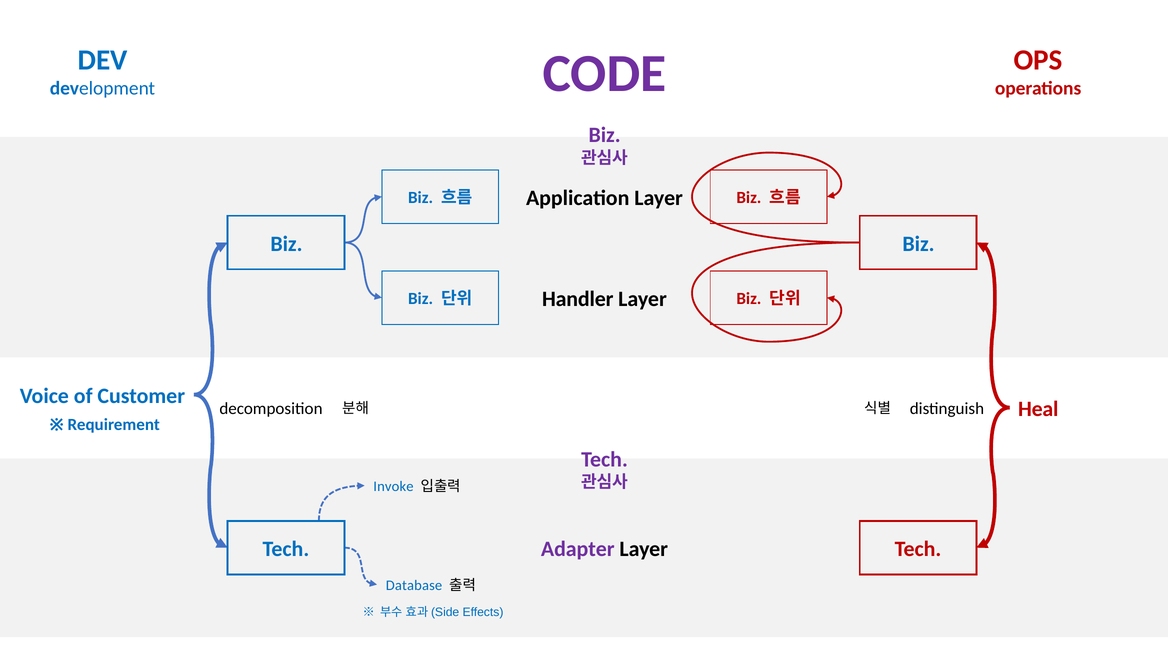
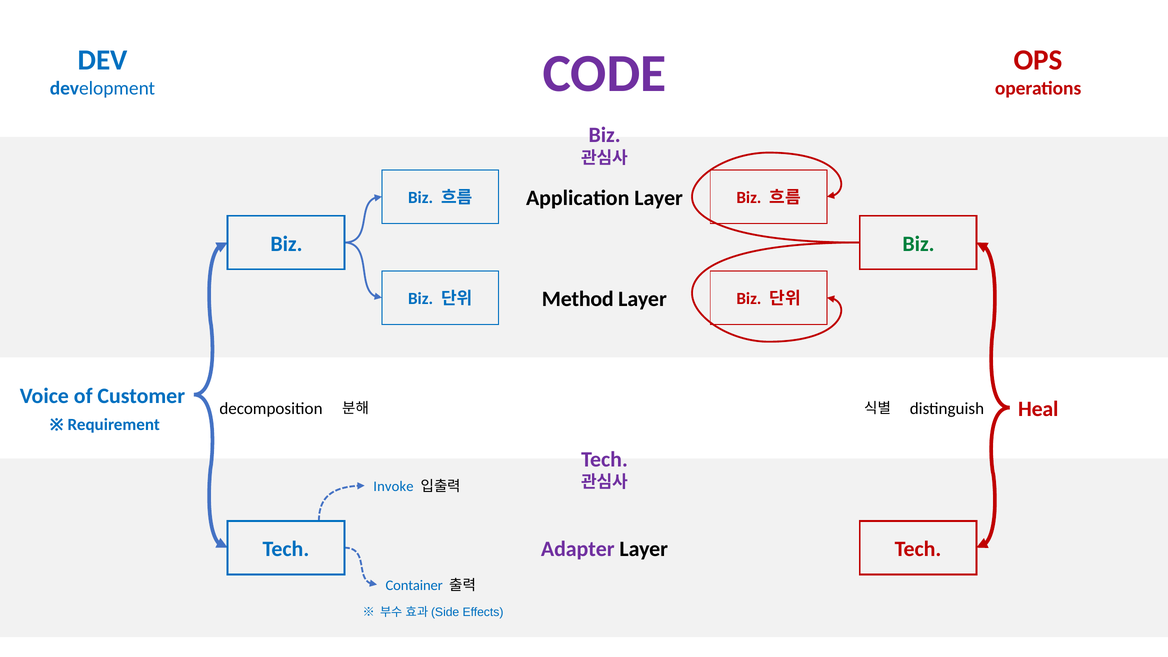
Biz colour: blue -> green (919, 244)
Handler: Handler -> Method (578, 299)
Database: Database -> Container (414, 586)
